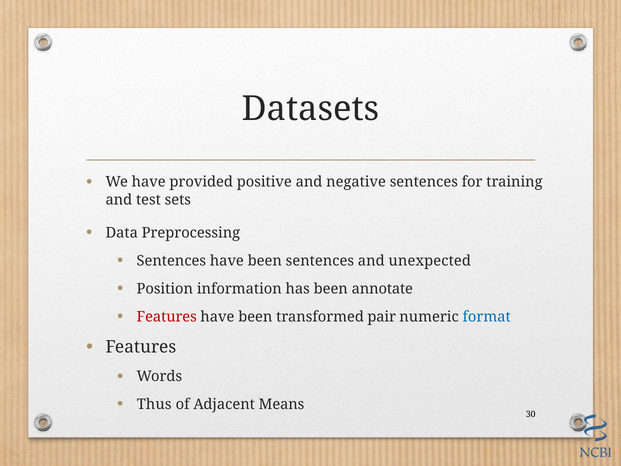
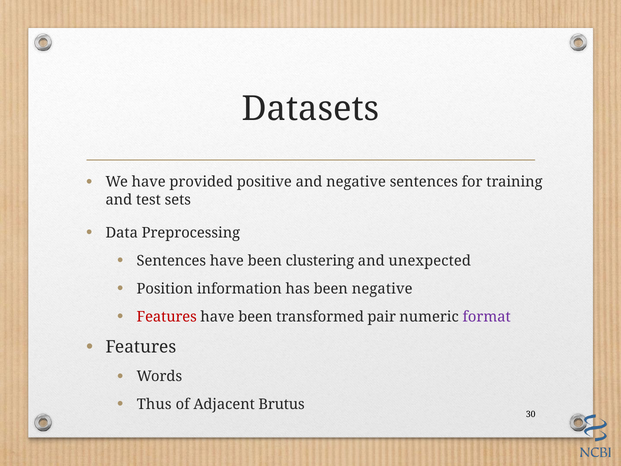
been sentences: sentences -> clustering (320, 261)
been annotate: annotate -> negative (382, 289)
format colour: blue -> purple (487, 317)
Means: Means -> Brutus (282, 404)
